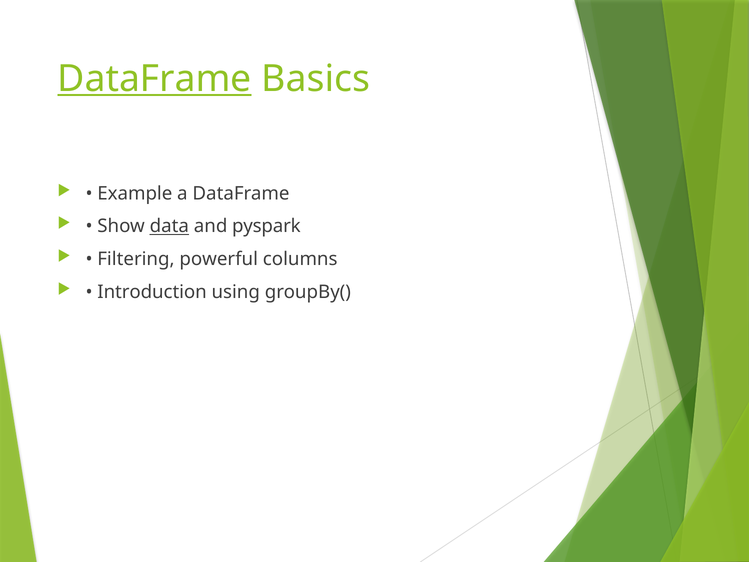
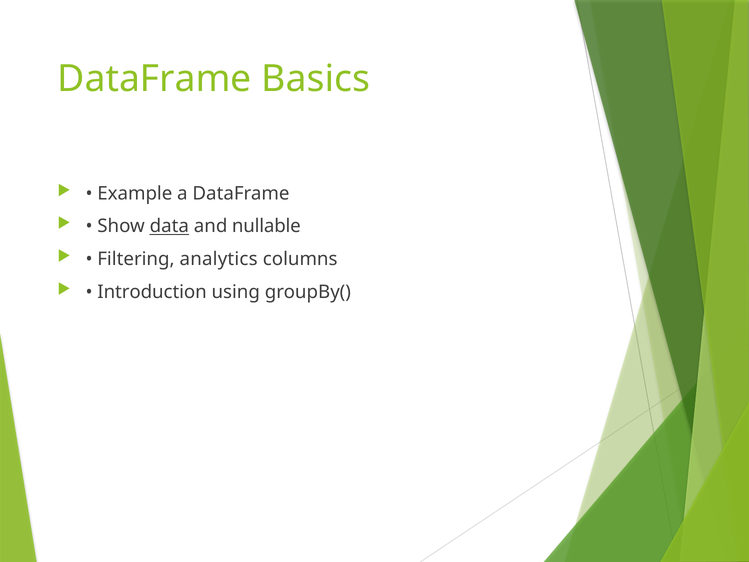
DataFrame underline: present -> none (155, 79)
pyspark: pyspark -> nullable (266, 226)
powerful: powerful -> analytics (219, 259)
